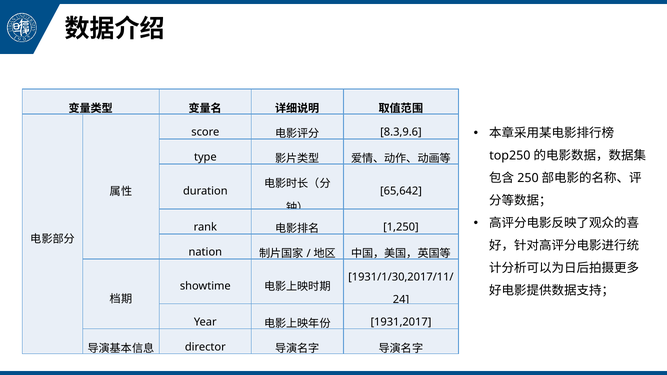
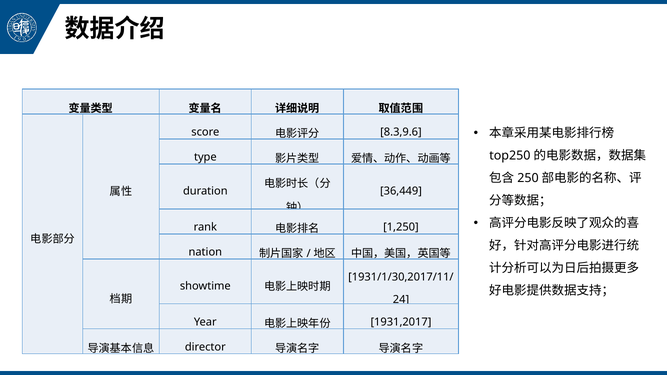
65,642: 65,642 -> 36,449 (401, 191)
